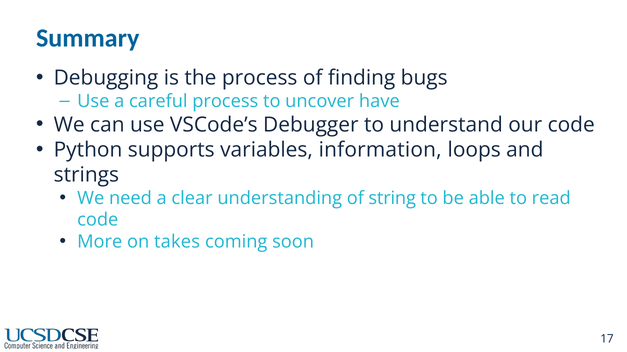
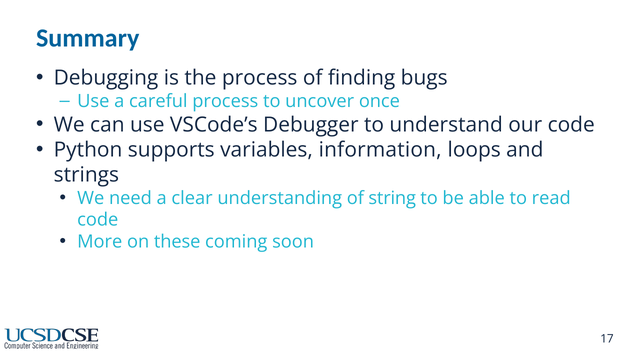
have: have -> once (379, 101)
takes: takes -> these (177, 242)
